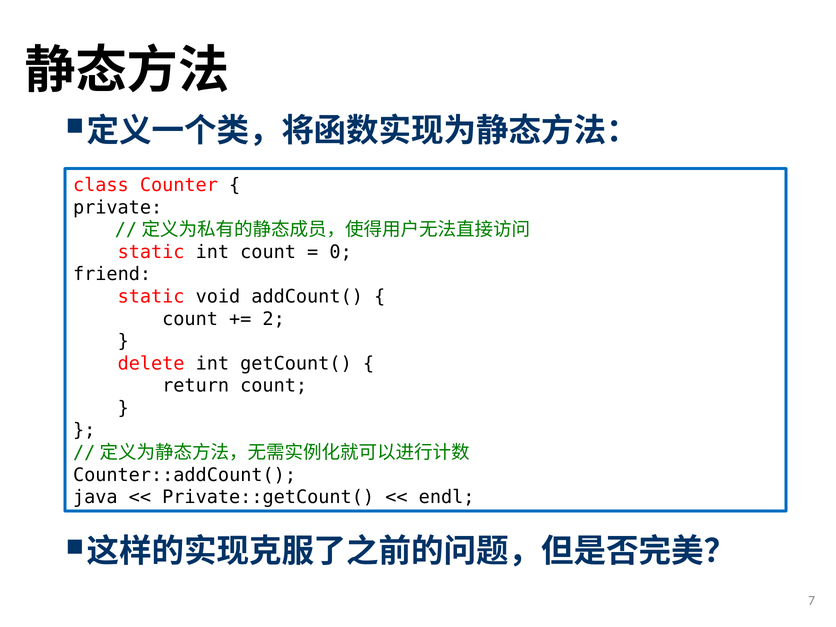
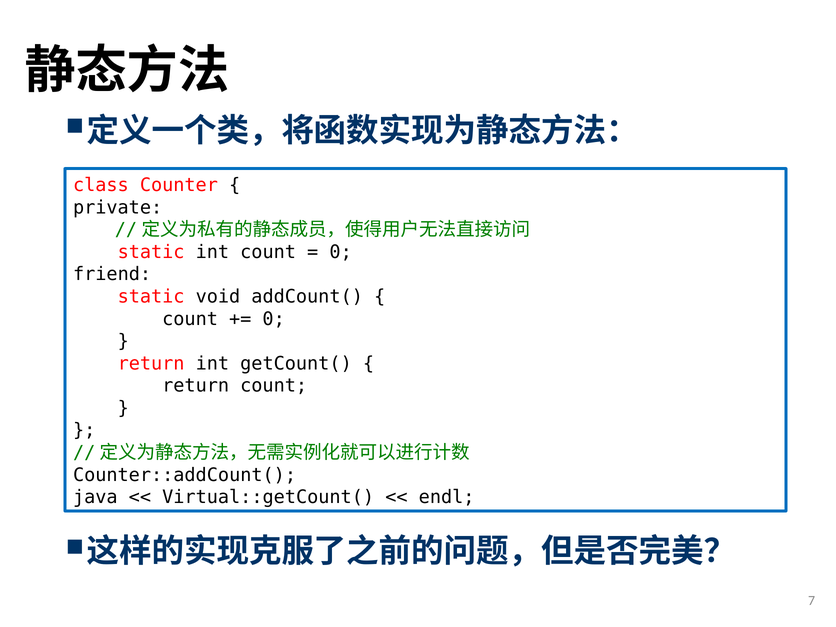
2: 2 -> 0 (274, 319)
delete: delete -> return (151, 363)
Private::getCount(: Private::getCount( -> Virtual::getCount( (268, 497)
